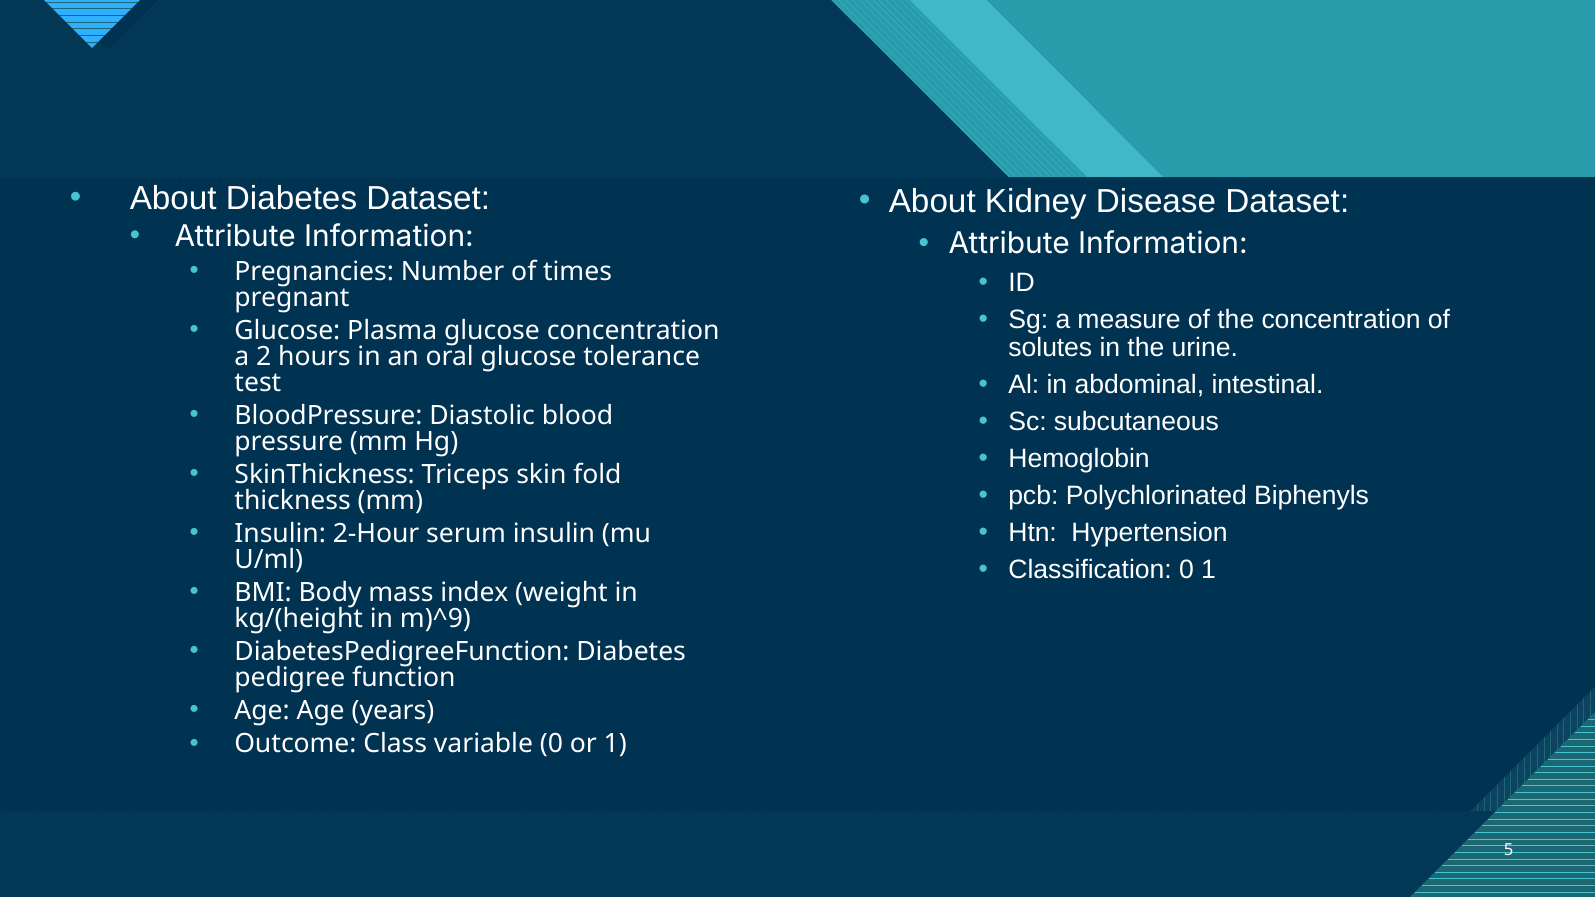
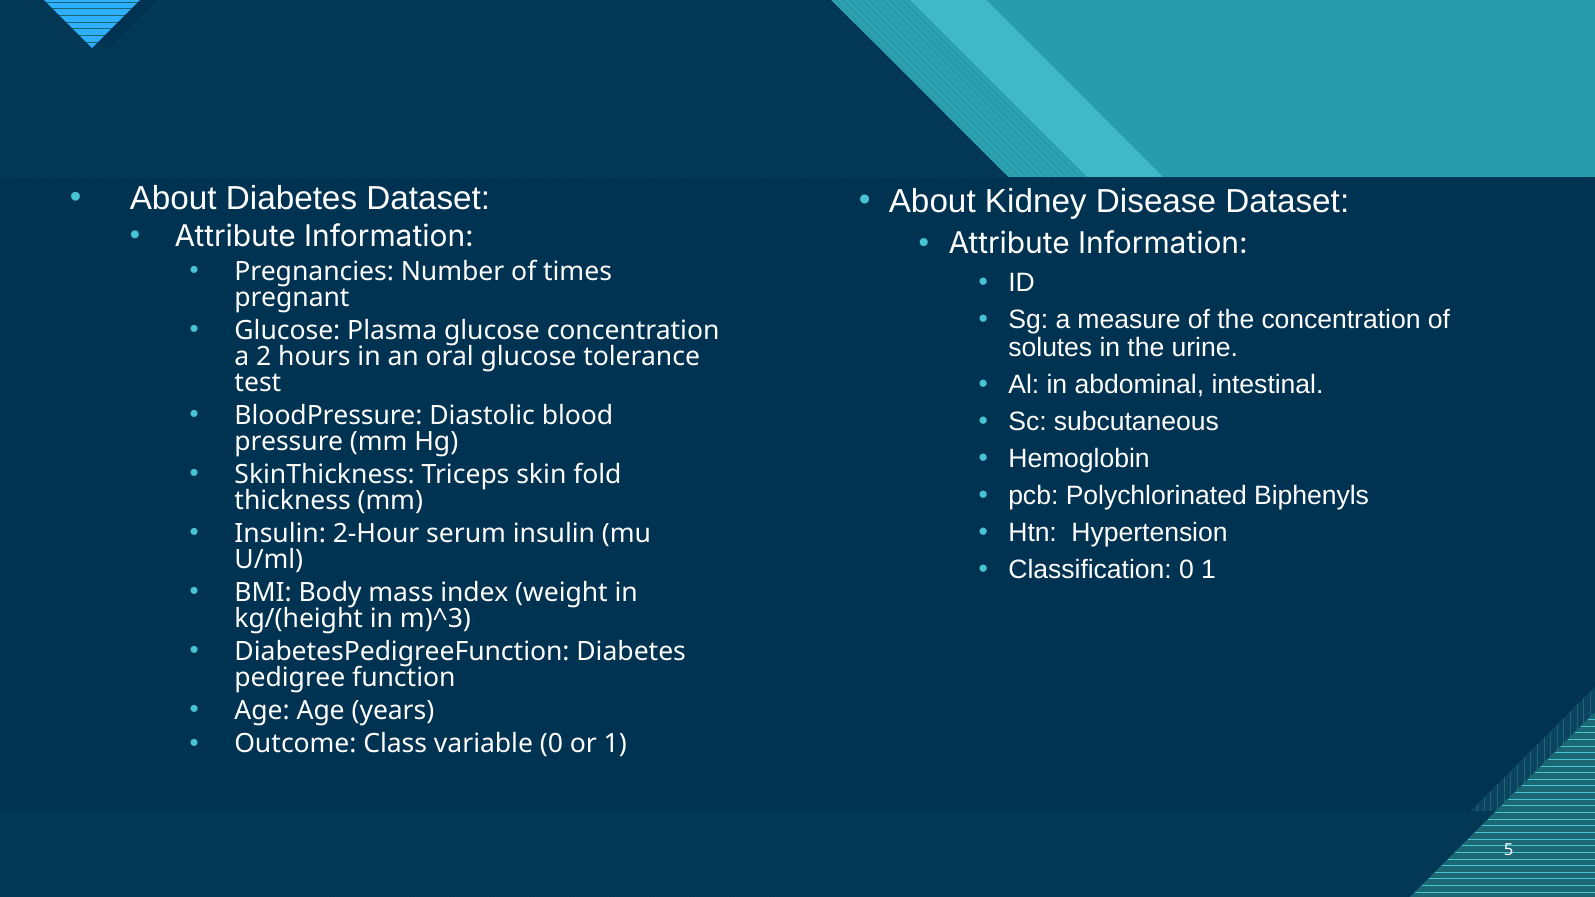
m)^9: m)^9 -> m)^3 (435, 619)
